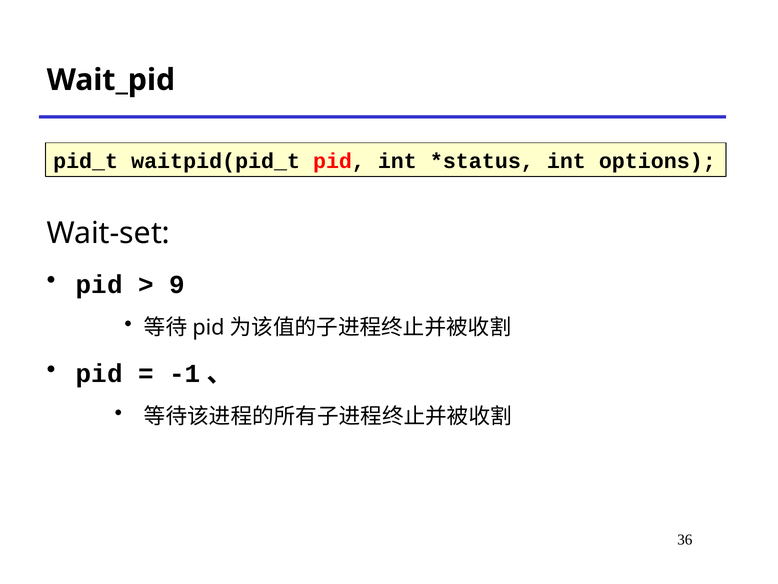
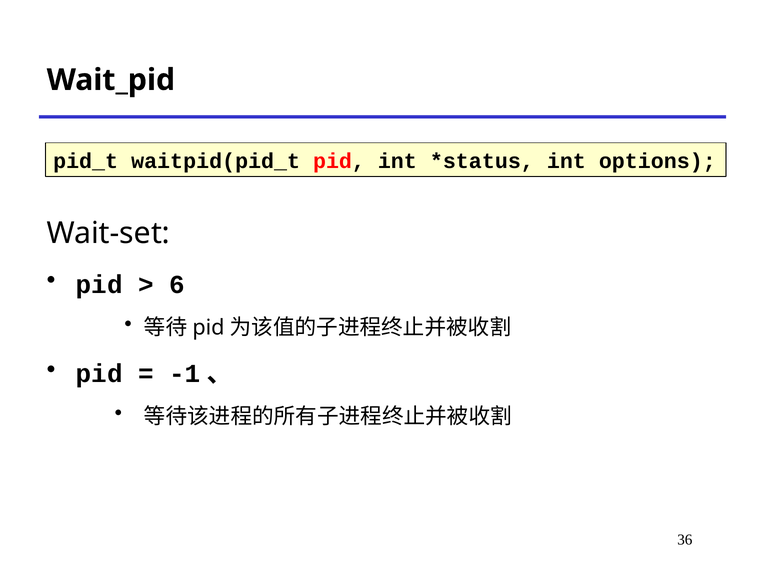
9: 9 -> 6 (177, 284)
